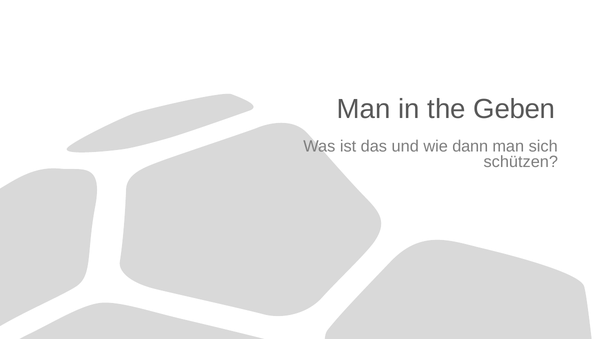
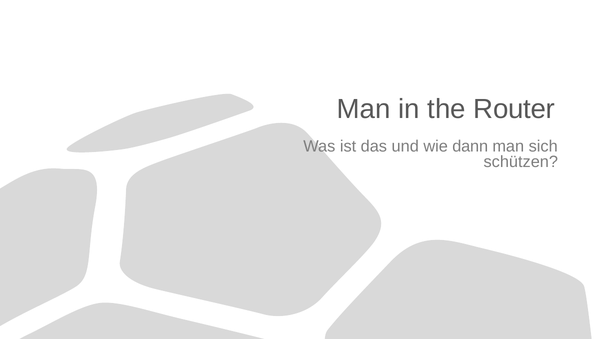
Geben: Geben -> Router (514, 109)
